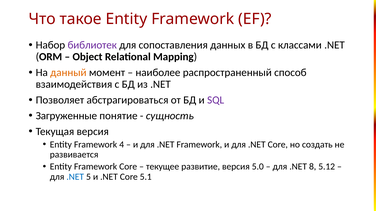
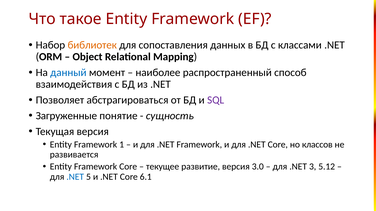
библиотек colour: purple -> orange (92, 45)
данный colour: orange -> blue (68, 73)
4: 4 -> 1 (122, 145)
создать: создать -> классов (317, 145)
5.0: 5.0 -> 3.0 (258, 167)
8: 8 -> 3 (313, 167)
5.1: 5.1 -> 6.1 (146, 177)
